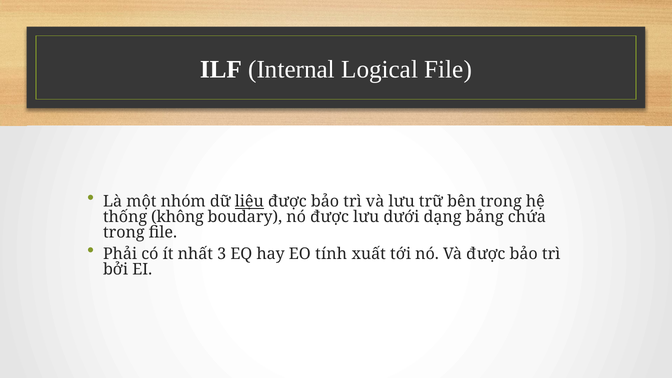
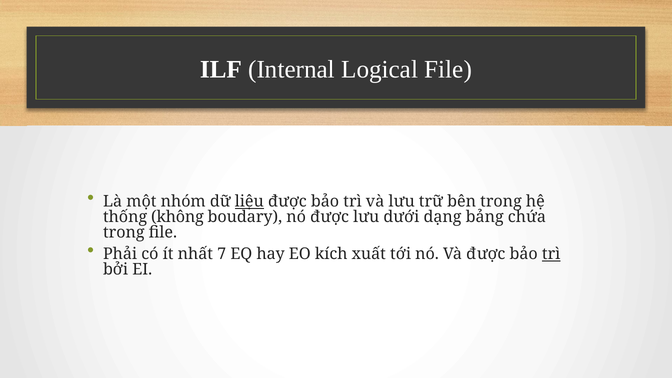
3: 3 -> 7 (222, 254)
tính: tính -> kích (331, 254)
trì underline: none -> present (551, 254)
